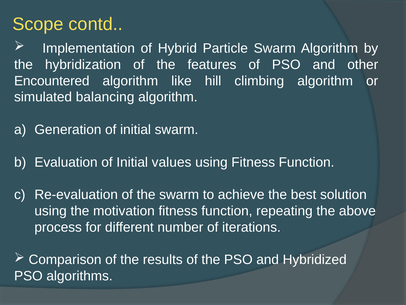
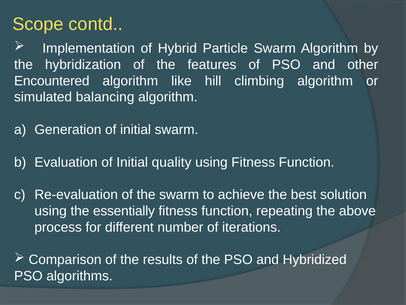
values: values -> quality (172, 162)
motivation: motivation -> essentially (124, 211)
